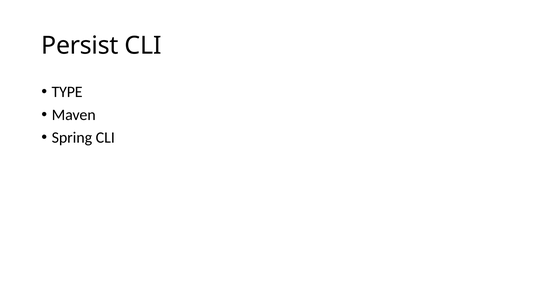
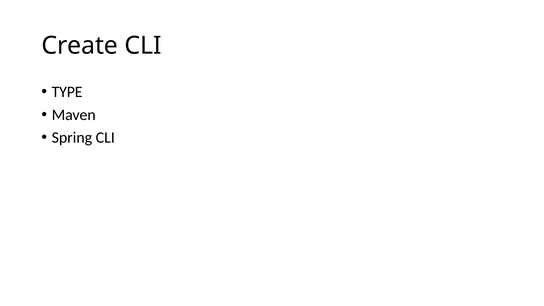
Persist: Persist -> Create (80, 46)
